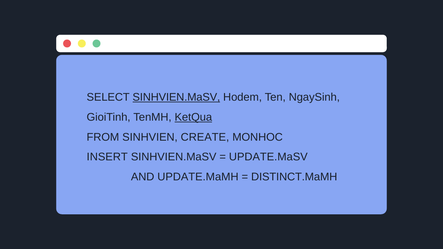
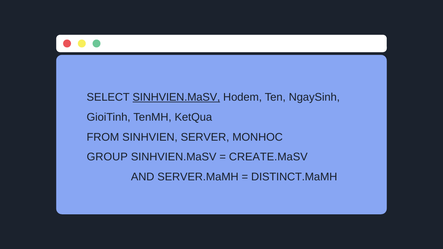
KetQua underline: present -> none (193, 117)
CREATE: CREATE -> SERVER (205, 137)
INSERT: INSERT -> GROUP (107, 157)
UPDATE.MaSV: UPDATE.MaSV -> CREATE.MaSV (268, 157)
UPDATE.MaMH: UPDATE.MaMH -> SERVER.MaMH (198, 177)
